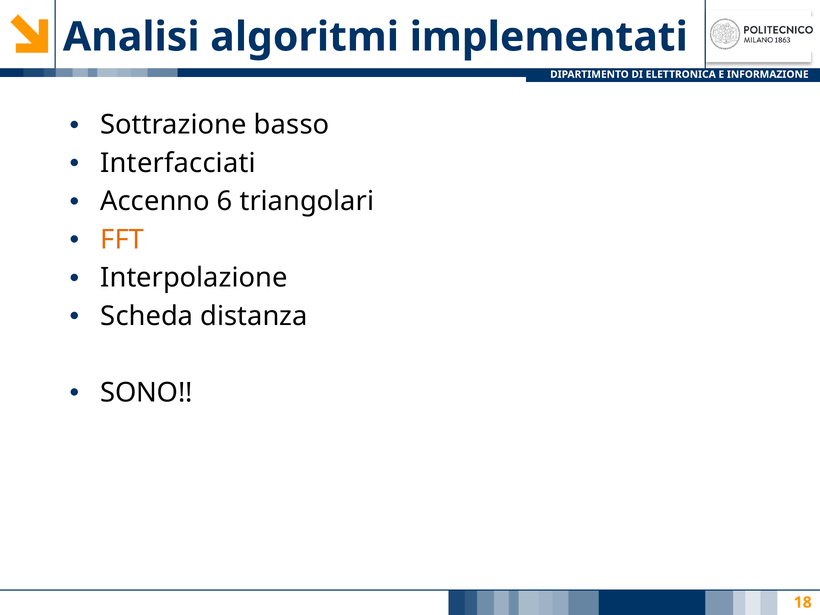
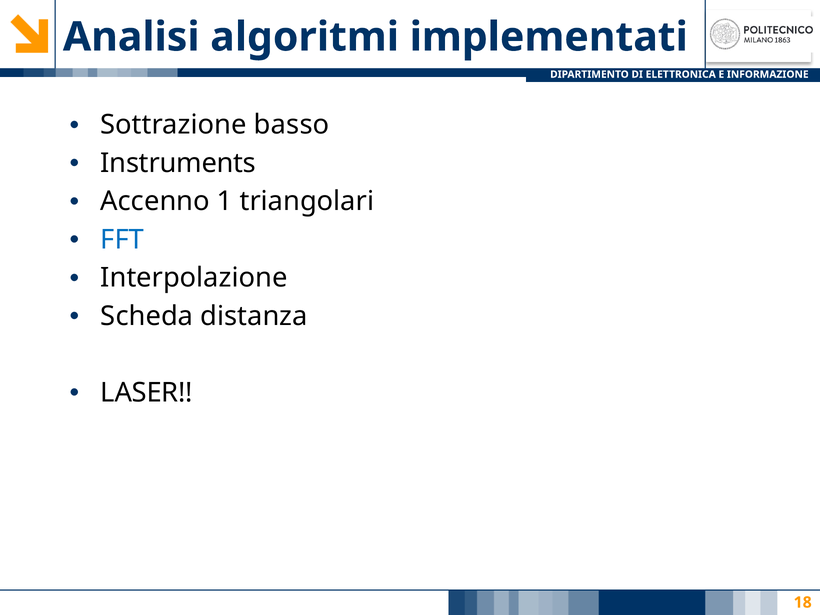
Interfacciati: Interfacciati -> Instruments (178, 163)
6: 6 -> 1 (225, 201)
FFT colour: orange -> blue (122, 240)
SONO: SONO -> LASER (147, 393)
